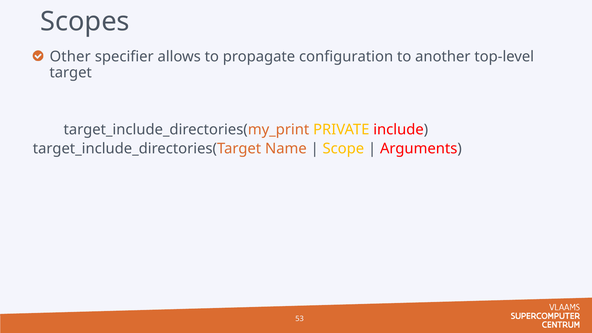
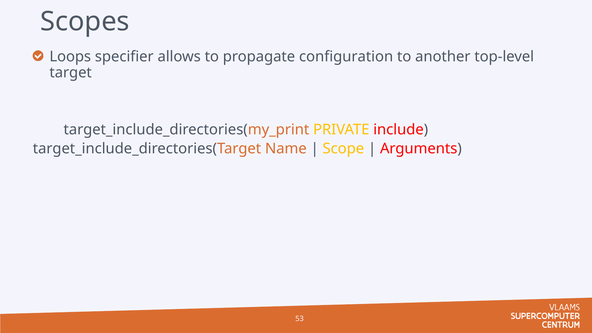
Other: Other -> Loops (70, 57)
